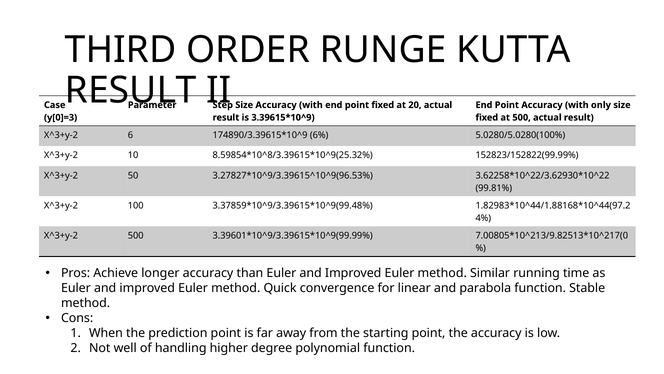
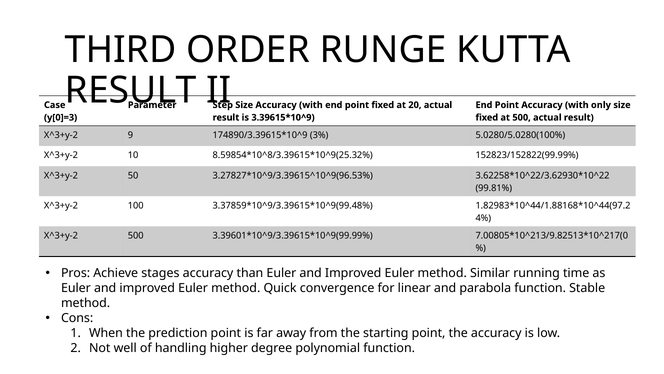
6: 6 -> 9 (130, 135)
6%: 6% -> 3% (319, 135)
longer: longer -> stages (160, 273)
